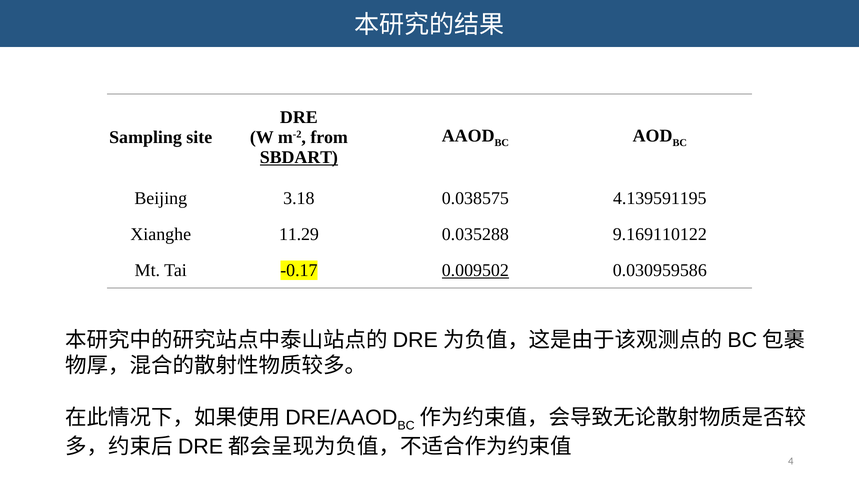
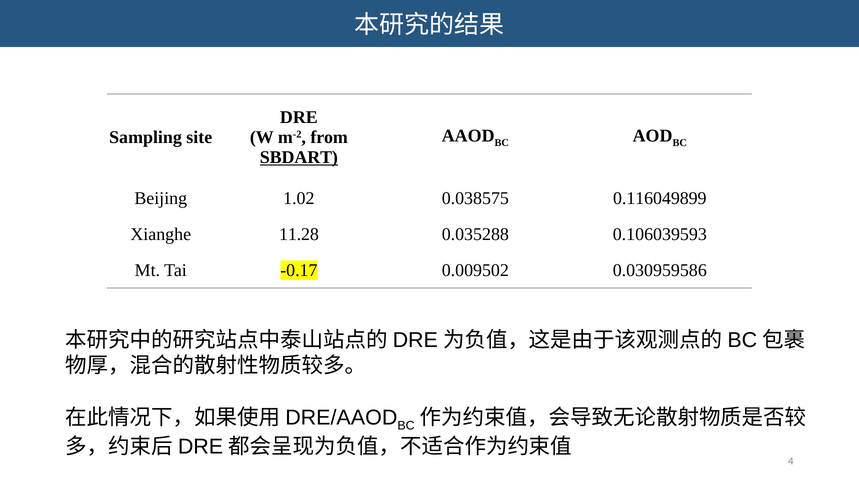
3.18: 3.18 -> 1.02 (299, 198)
4.139591195: 4.139591195 -> 0.116049899 (660, 198)
11.29: 11.29 -> 11.28 (299, 234)
9.169110122: 9.169110122 -> 0.106039593 (660, 234)
0.009502 underline: present -> none (475, 270)
